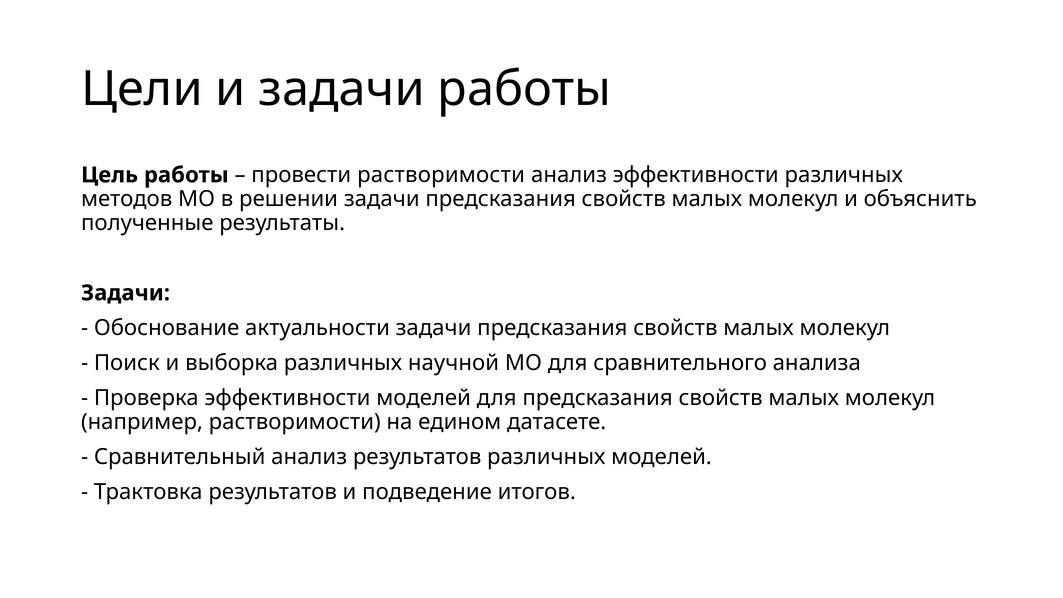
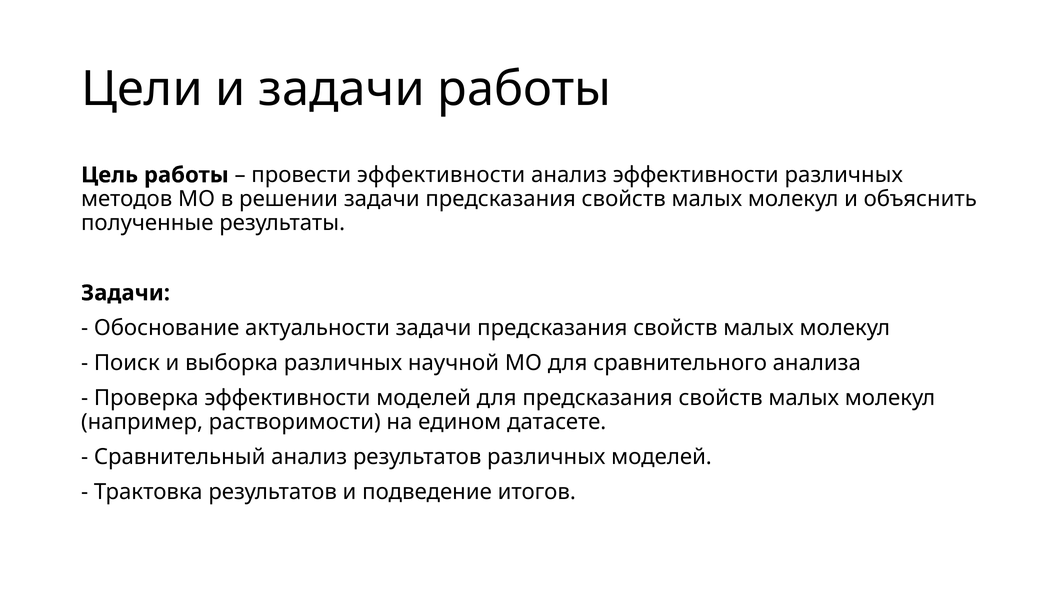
провести растворимости: растворимости -> эффективности (441, 175)
